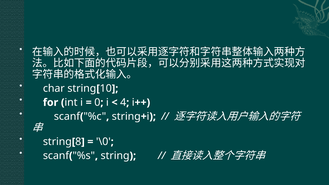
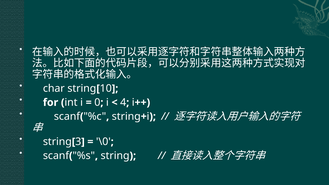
8: 8 -> 3 (78, 142)
